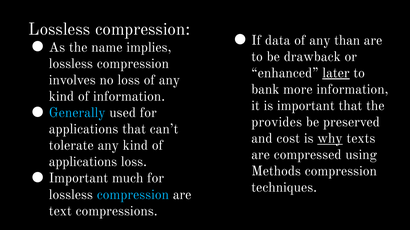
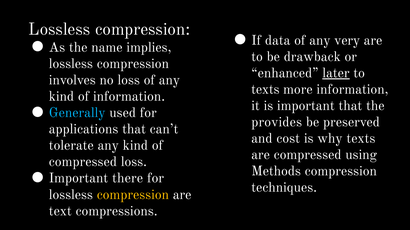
than: than -> very (347, 40)
bank: bank -> texts (265, 90)
why underline: present -> none (330, 139)
applications: applications -> compressed (83, 162)
much: much -> there (128, 179)
compression colour: light blue -> yellow (133, 195)
